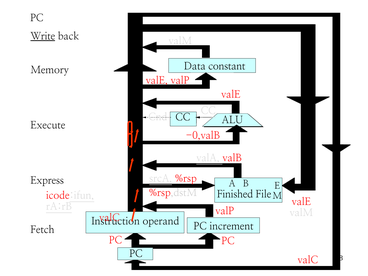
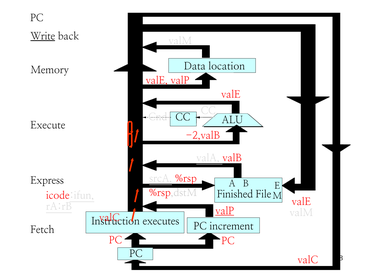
constant: constant -> location (227, 66)
-0,valB: -0,valB -> -2,valB (203, 135)
valP underline: none -> present (225, 211)
operand: operand -> executes (161, 221)
